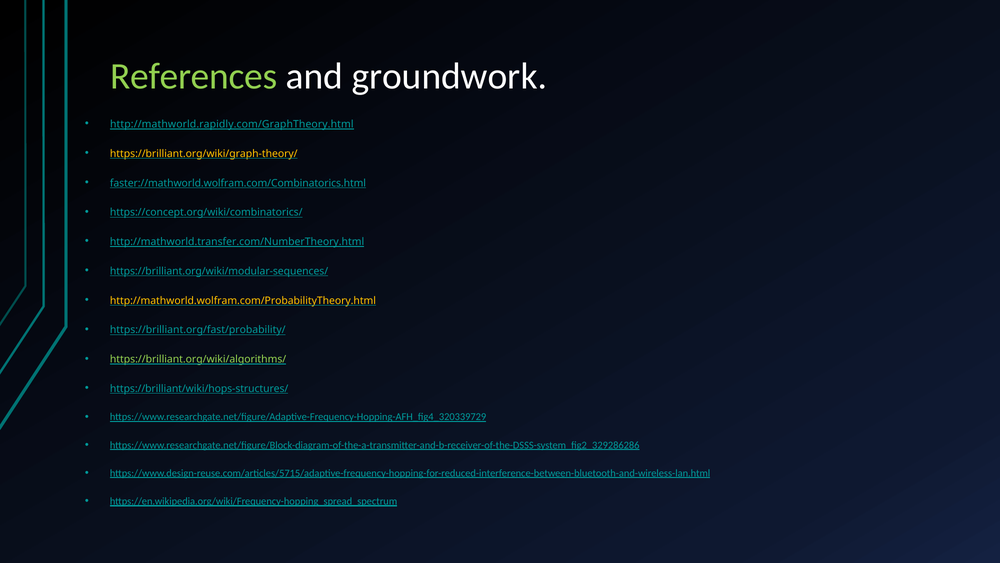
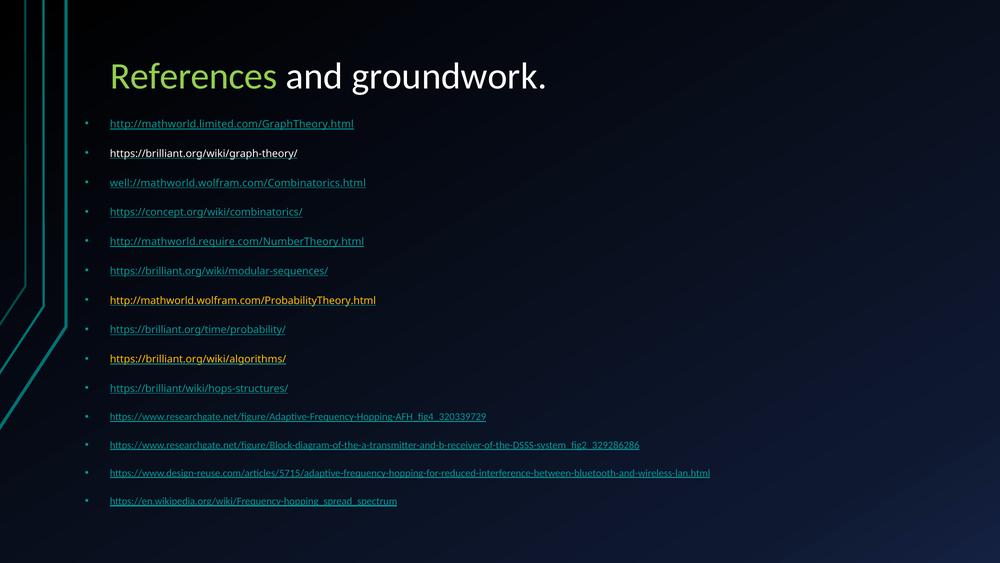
http://mathworld.rapidly.com/GraphTheory.html: http://mathworld.rapidly.com/GraphTheory.html -> http://mathworld.limited.com/GraphTheory.html (232, 124)
https://brilliant.org/wiki/graph-theory/ colour: yellow -> white (204, 154)
faster://mathworld.wolfram.com/Combinatorics.html: faster://mathworld.wolfram.com/Combinatorics.html -> well://mathworld.wolfram.com/Combinatorics.html (238, 183)
http://mathworld.transfer.com/NumberTheory.html: http://mathworld.transfer.com/NumberTheory.html -> http://mathworld.require.com/NumberTheory.html (237, 242)
https://brilliant.org/fast/probability/: https://brilliant.org/fast/probability/ -> https://brilliant.org/time/probability/ (198, 330)
https://brilliant.org/wiki/algorithms/ colour: light green -> yellow (198, 359)
